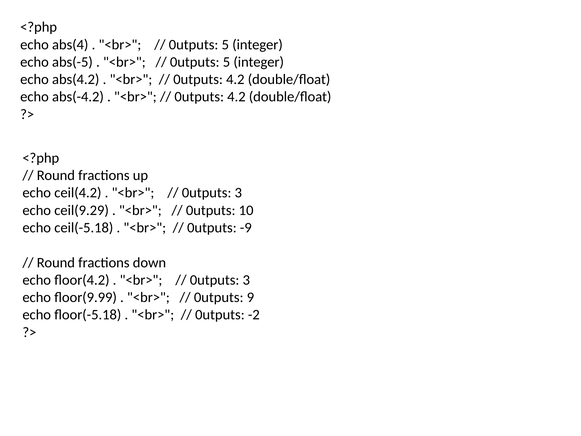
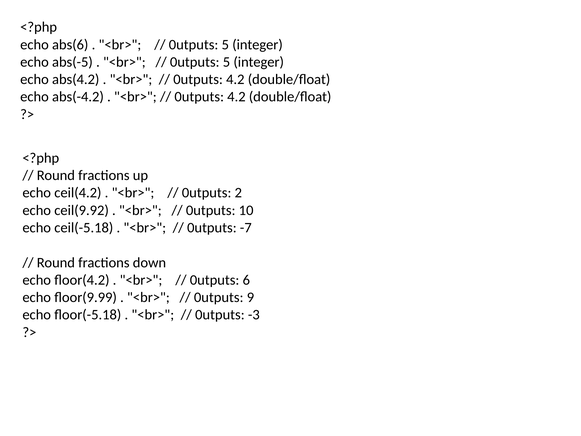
abs(4: abs(4 -> abs(6 (70, 45)
3: 3 -> 2 (238, 193)
ceil(9.29: ceil(9.29 -> ceil(9.92 (82, 210)
-9: -9 -> -7 (246, 228)
3: 3 -> 6 (246, 280)
-2: -2 -> -3 (254, 315)
